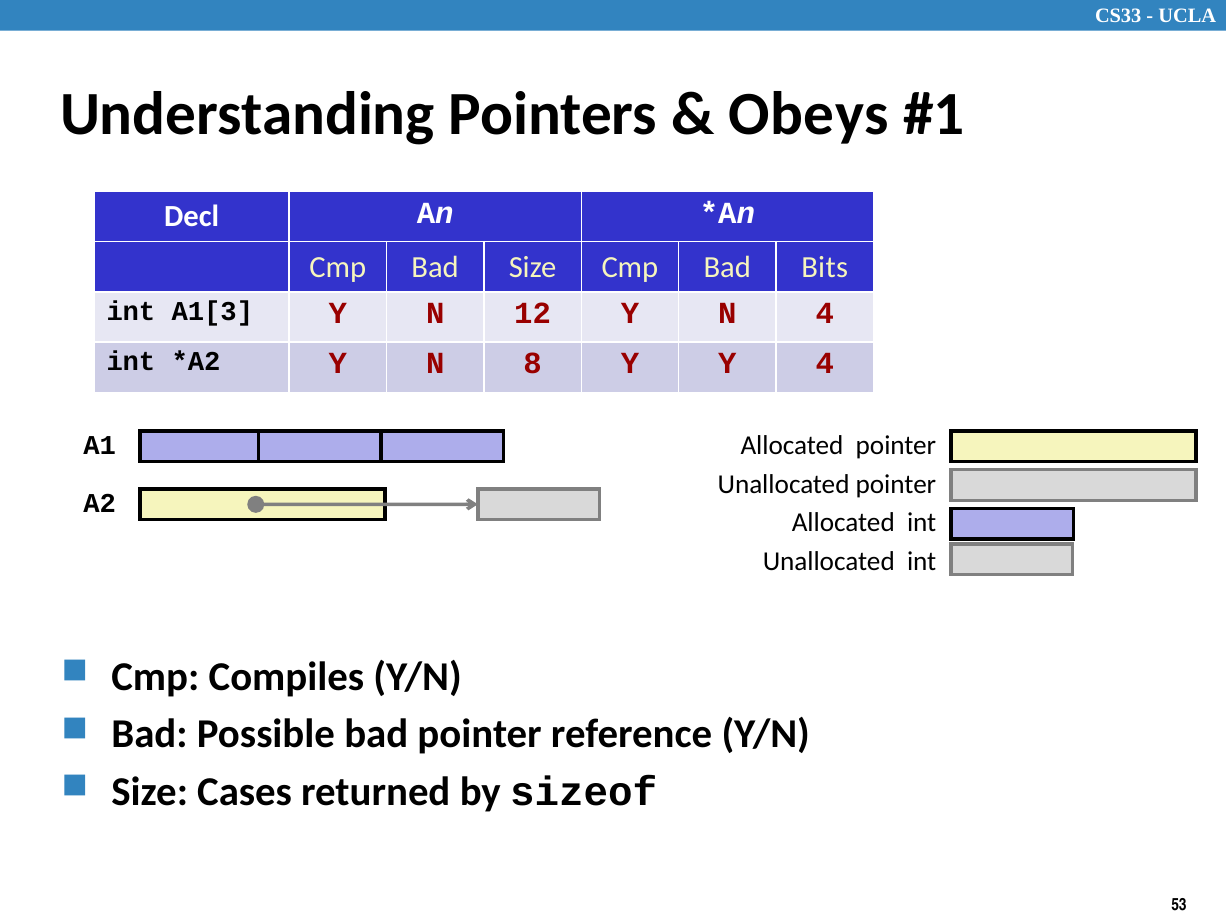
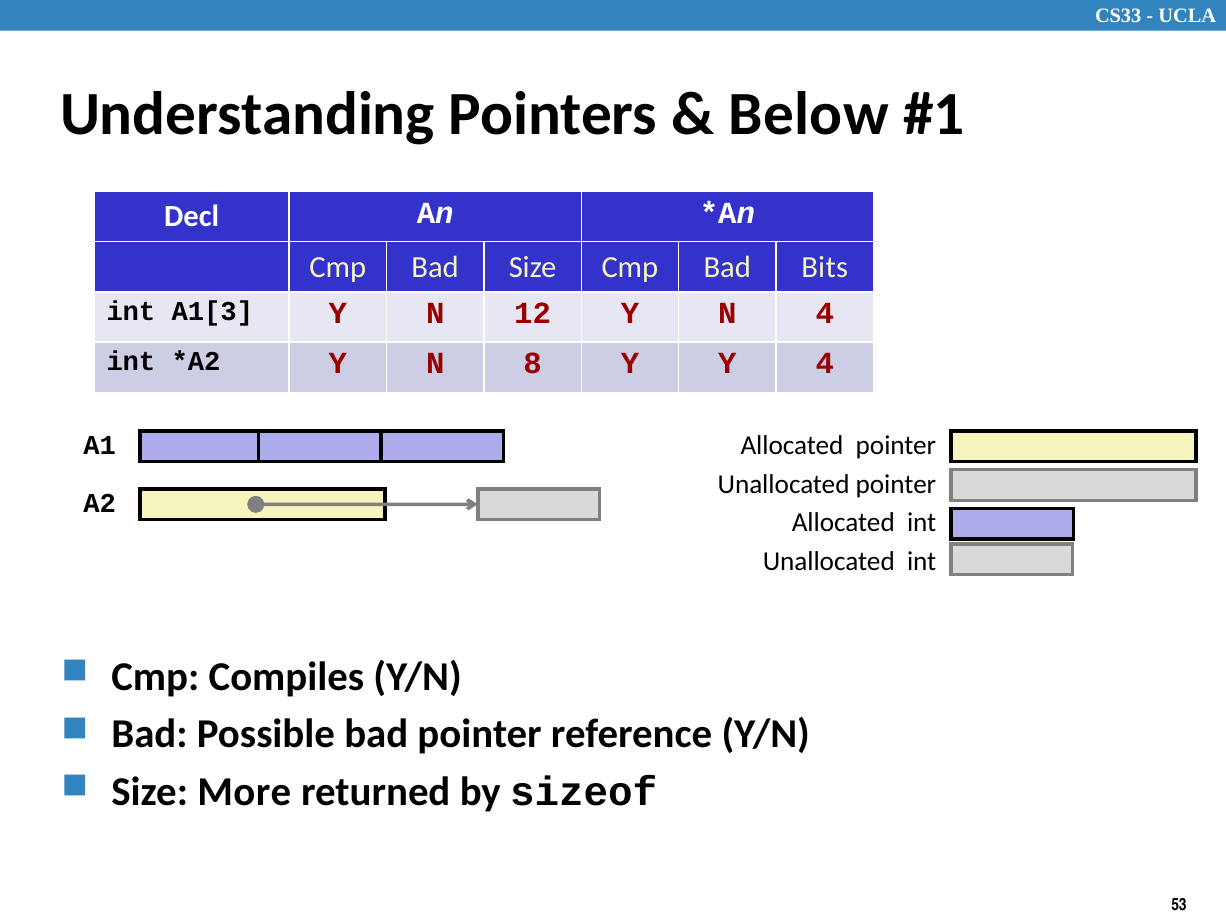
Obeys: Obeys -> Below (809, 114)
Cases: Cases -> More (244, 791)
